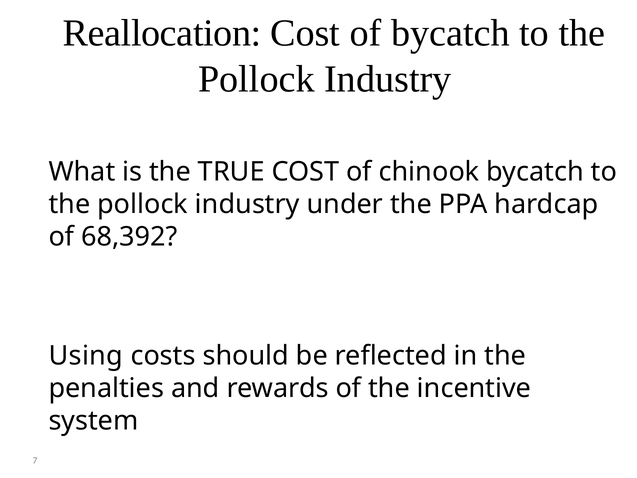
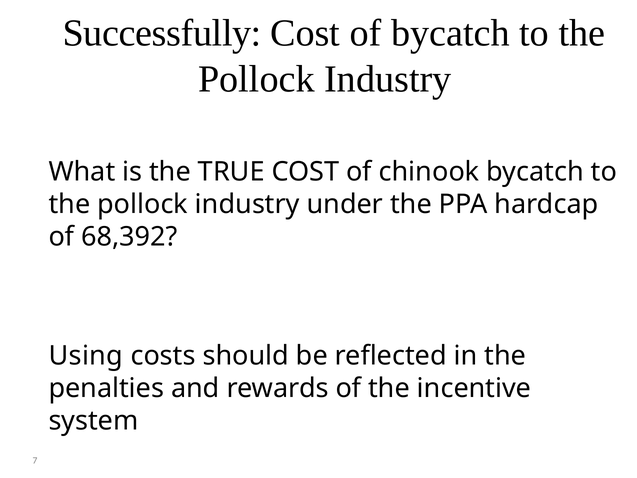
Reallocation: Reallocation -> Successfully (162, 33)
